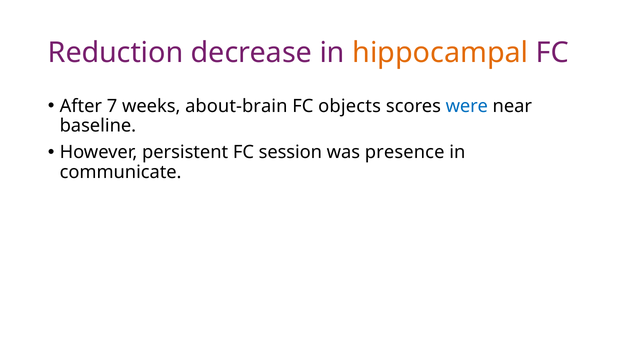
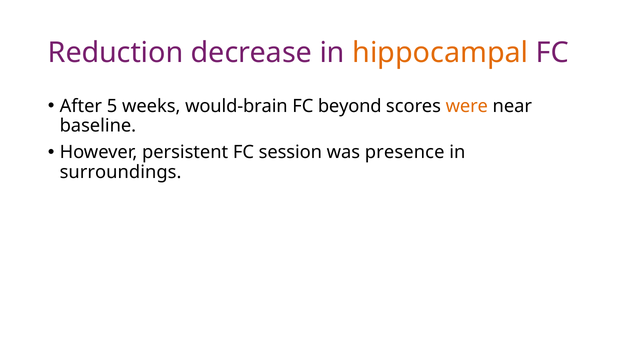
7: 7 -> 5 (112, 106)
about-brain: about-brain -> would-brain (236, 106)
objects: objects -> beyond (350, 106)
were colour: blue -> orange (467, 106)
communicate: communicate -> surroundings (121, 172)
